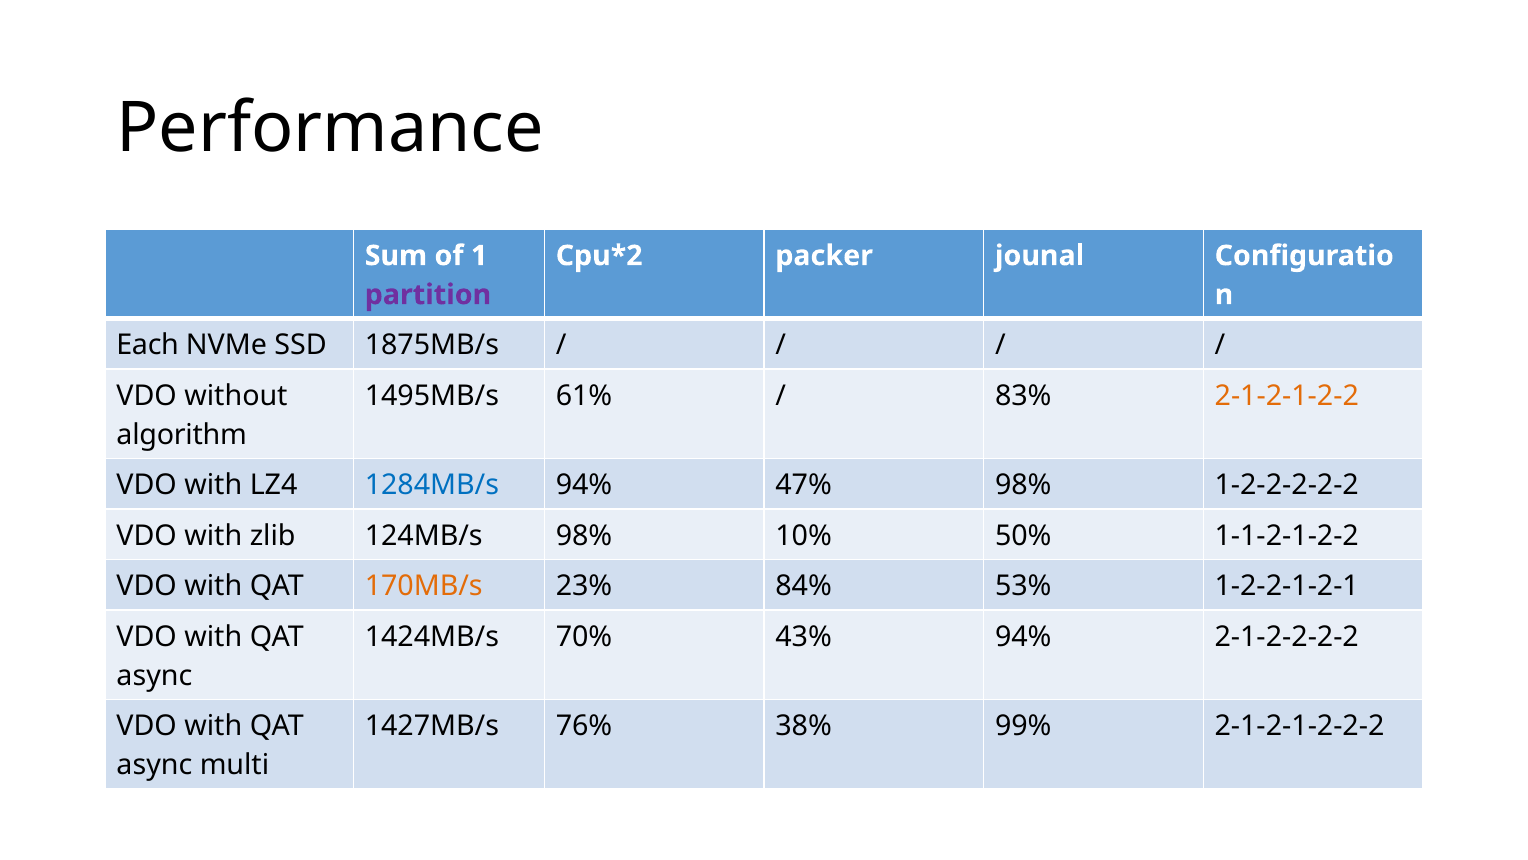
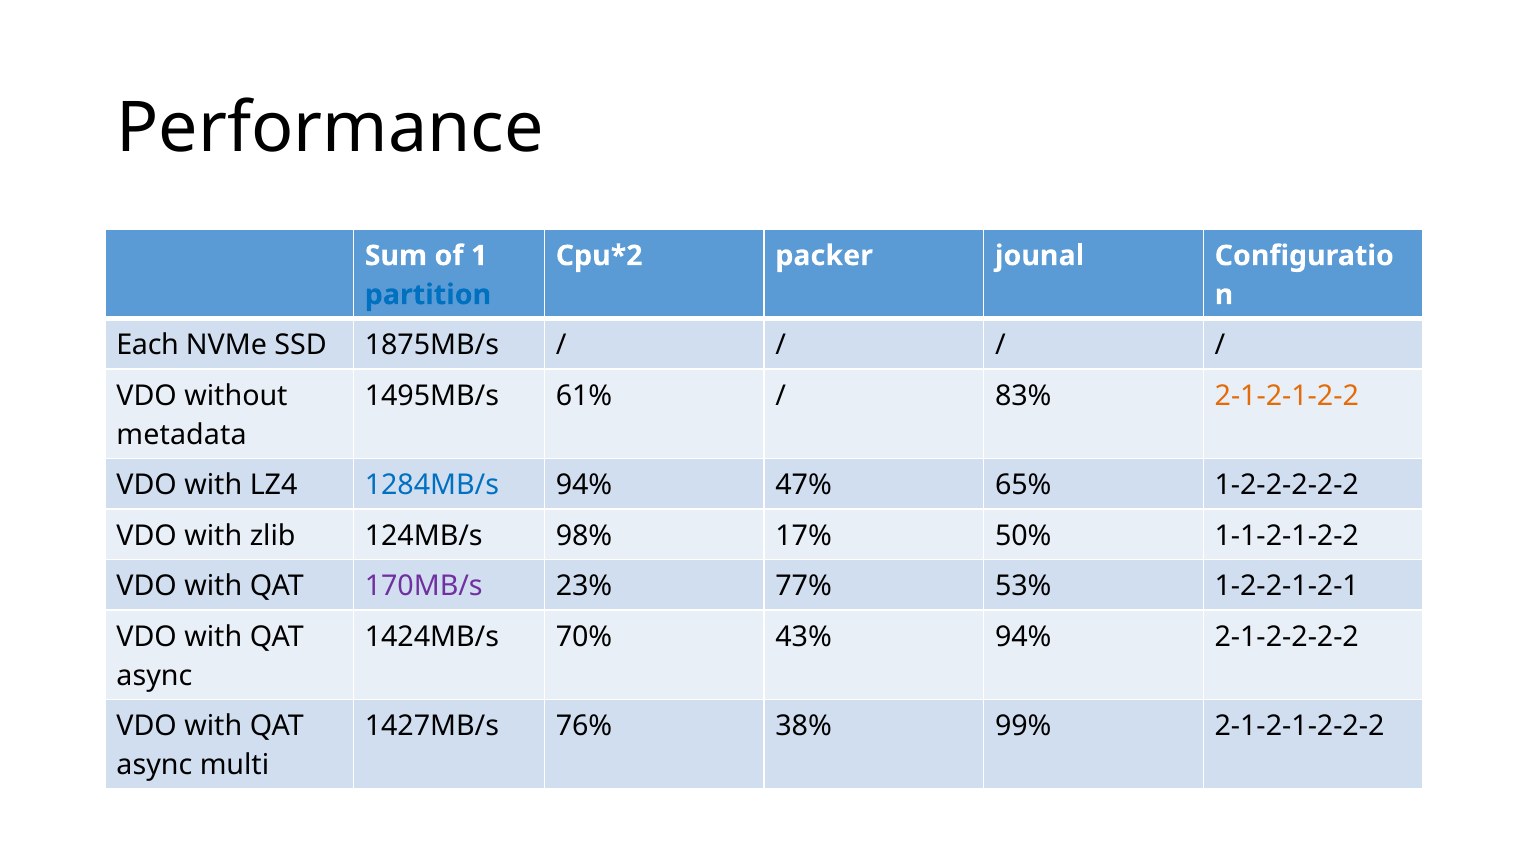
partition colour: purple -> blue (428, 295)
algorithm: algorithm -> metadata (182, 435)
47% 98%: 98% -> 65% (1023, 485)
10%: 10% -> 17% (804, 536)
170MB/s colour: orange -> purple (424, 586)
84%: 84% -> 77% (804, 586)
